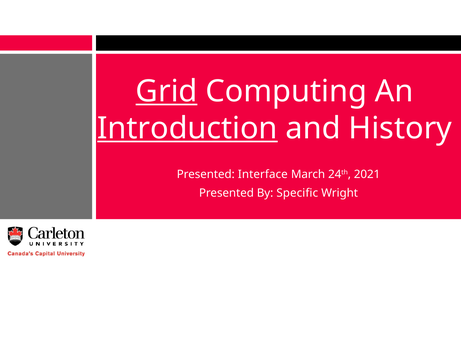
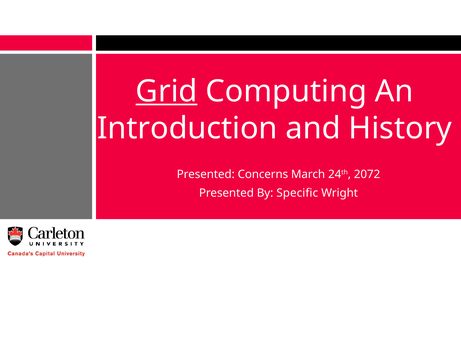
Introduction underline: present -> none (187, 128)
Interface: Interface -> Concerns (263, 174)
2021: 2021 -> 2072 (367, 174)
